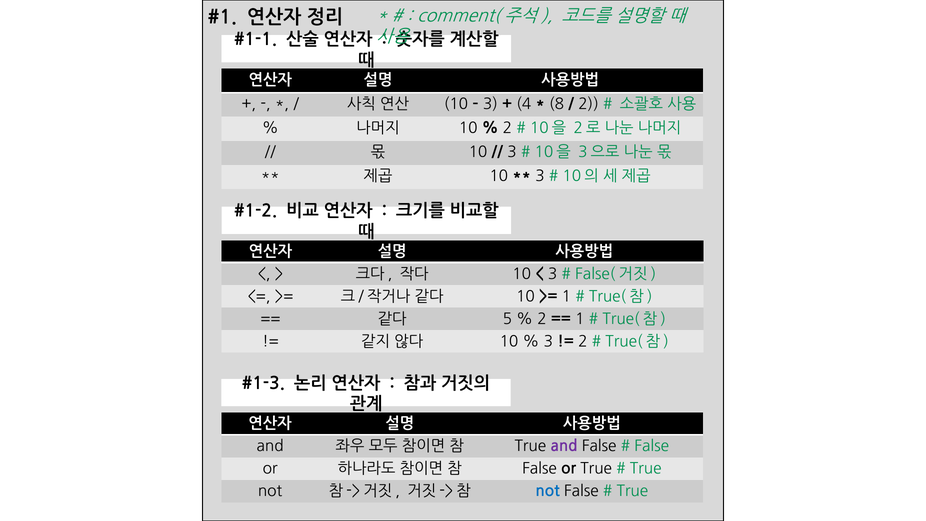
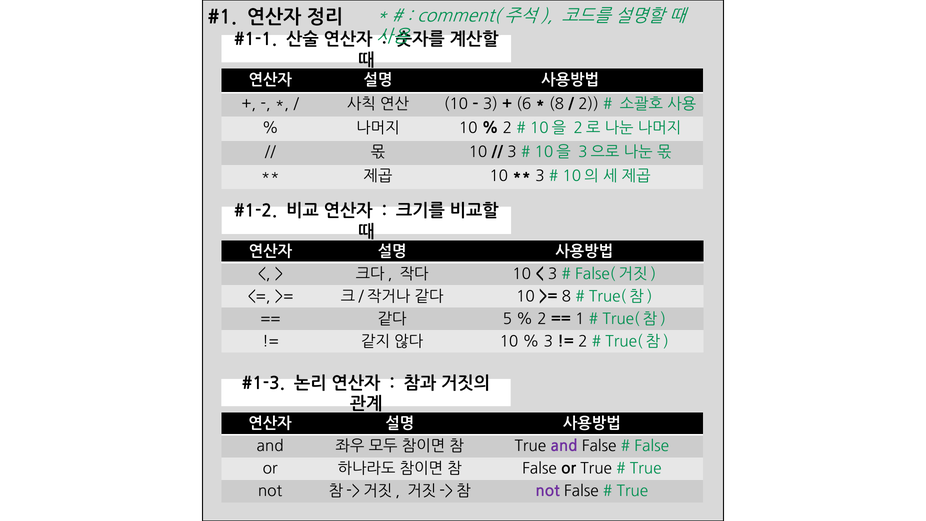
4: 4 -> 6 (524, 104)
1: 1 -> 8 (566, 297)
not colour: blue -> purple (548, 491)
